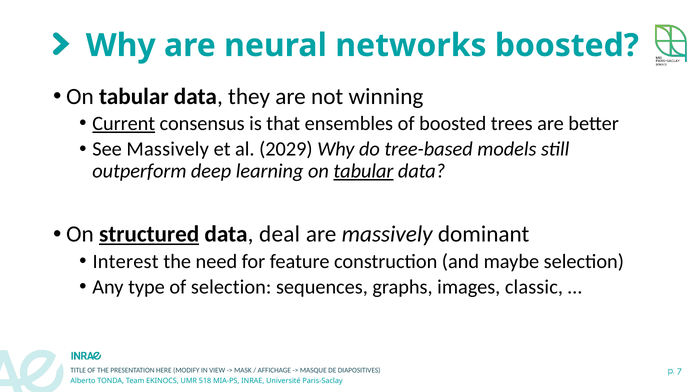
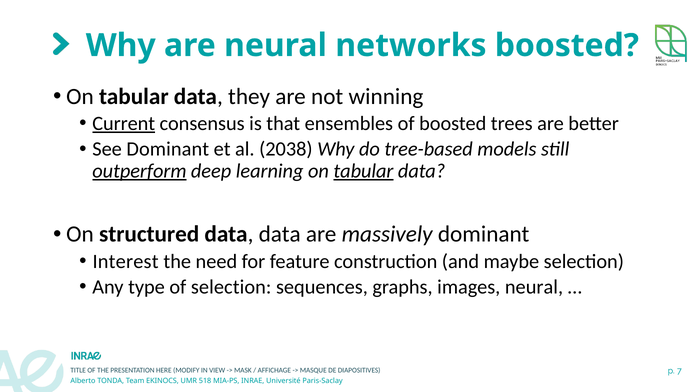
See Massively: Massively -> Dominant (168, 149)
2029: 2029 -> 2038 (286, 149)
outperform underline: none -> present (139, 171)
structured underline: present -> none (149, 234)
data deal: deal -> data (280, 234)
images classic: classic -> neural (534, 287)
